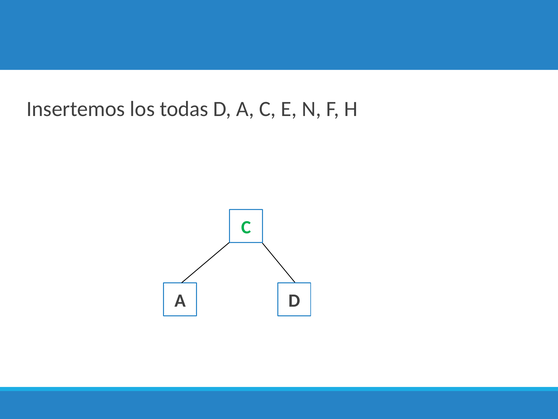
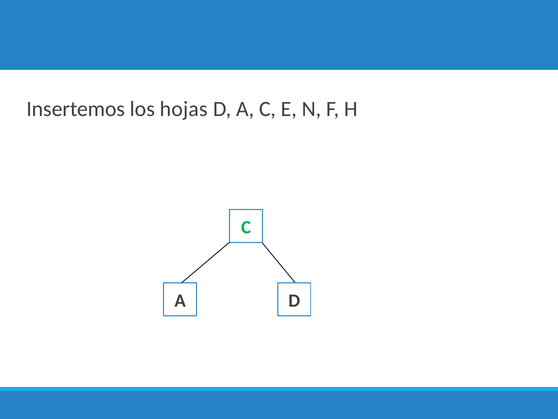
todas: todas -> hojas (184, 109)
